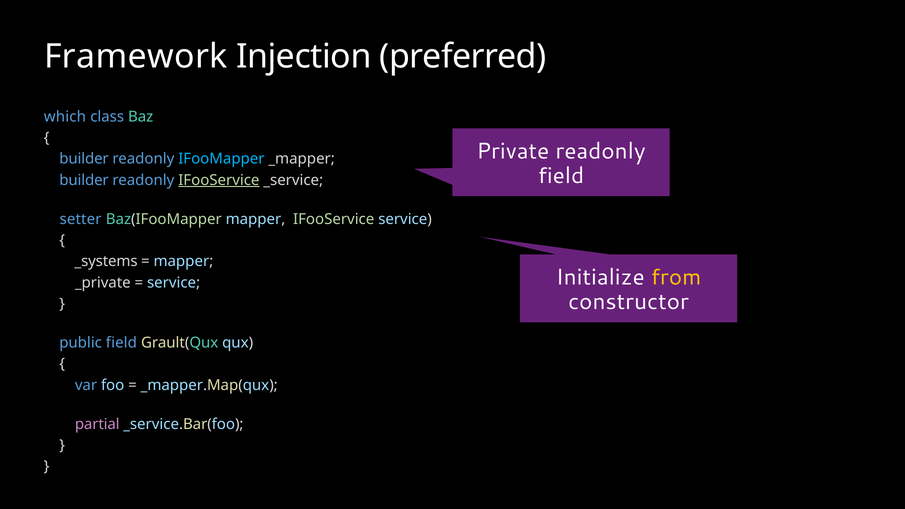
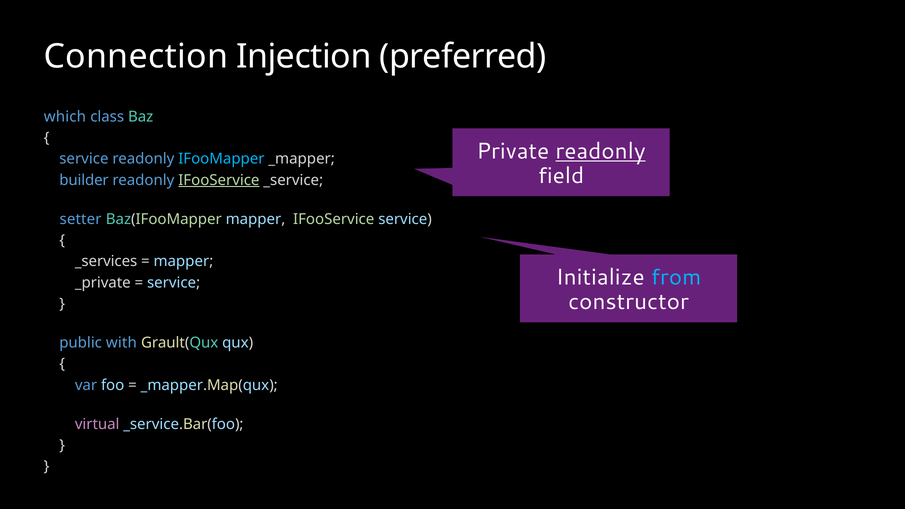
Framework: Framework -> Connection (136, 57)
readonly underline: none -> present (601, 151)
builder: builder -> service (84, 159)
_systems: _systems -> _services (106, 262)
from colour: yellow -> light blue (676, 277)
public field: field -> with (121, 343)
partial: partial -> virtual (97, 424)
